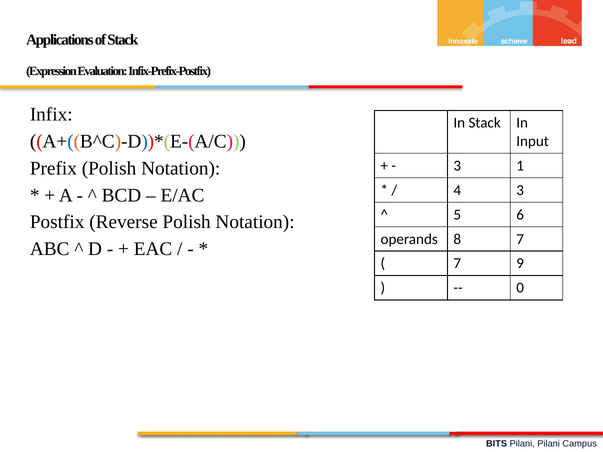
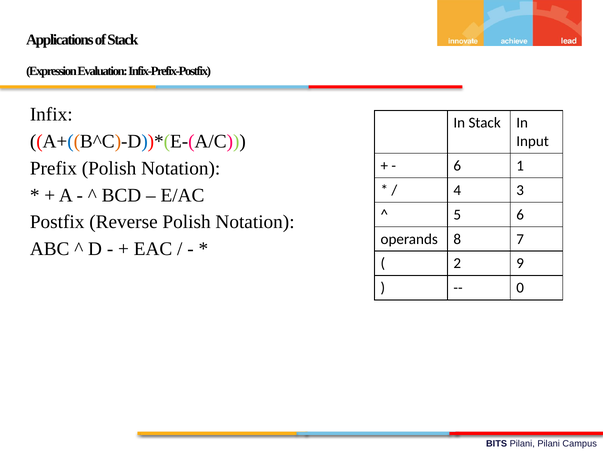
3: 3 -> 6 (457, 166)
7: 7 -> 2 (457, 264)
